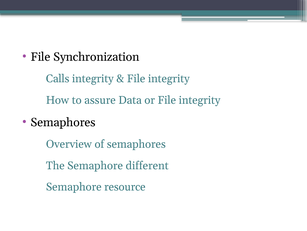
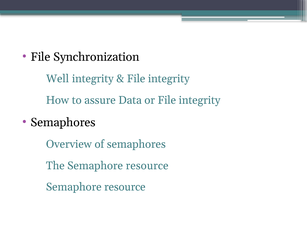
Calls: Calls -> Well (58, 79)
The Semaphore different: different -> resource (147, 165)
